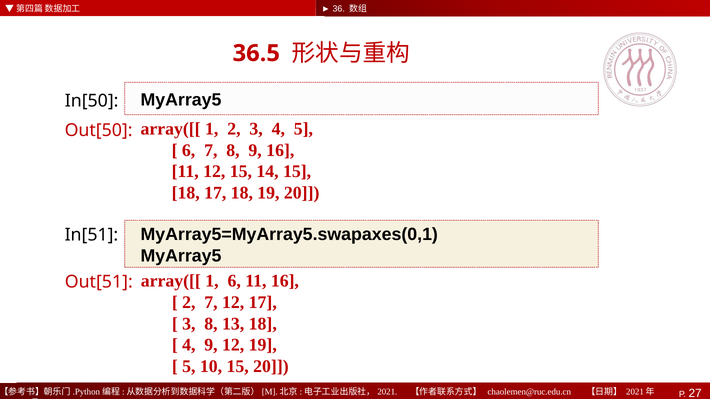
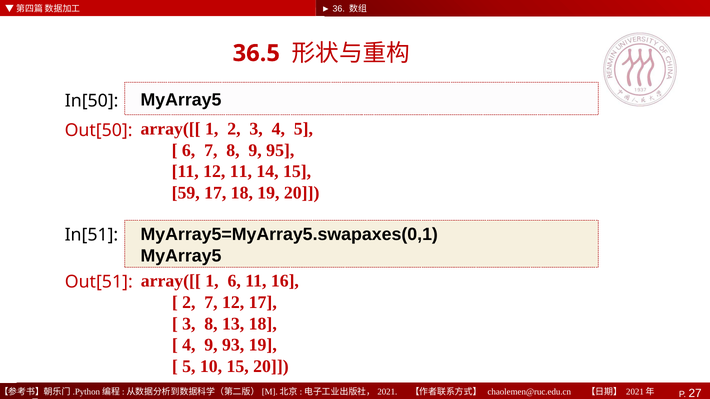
9 16: 16 -> 95 (280, 150)
12 15: 15 -> 11 (241, 172)
18: 18 -> 59 (186, 193)
9 12: 12 -> 93 (233, 345)
